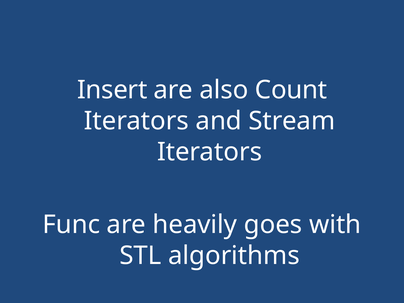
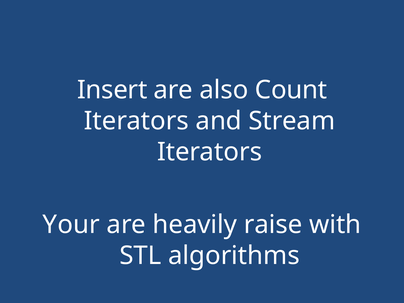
Func: Func -> Your (71, 225)
goes: goes -> raise (273, 225)
